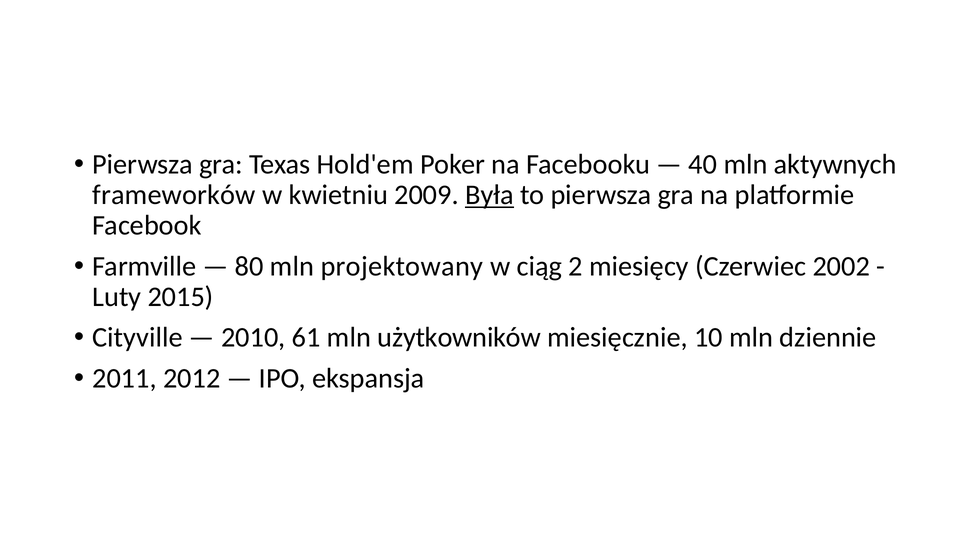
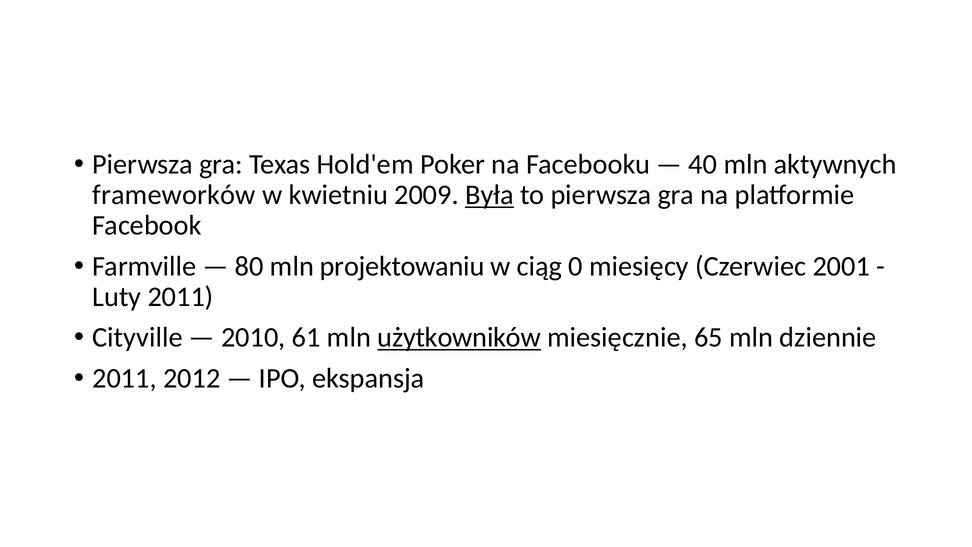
projektowany: projektowany -> projektowaniu (402, 266)
2: 2 -> 0 (576, 266)
2002: 2002 -> 2001 (841, 266)
Luty 2015: 2015 -> 2011 (181, 297)
użytkowników underline: none -> present (459, 337)
10: 10 -> 65 (708, 337)
